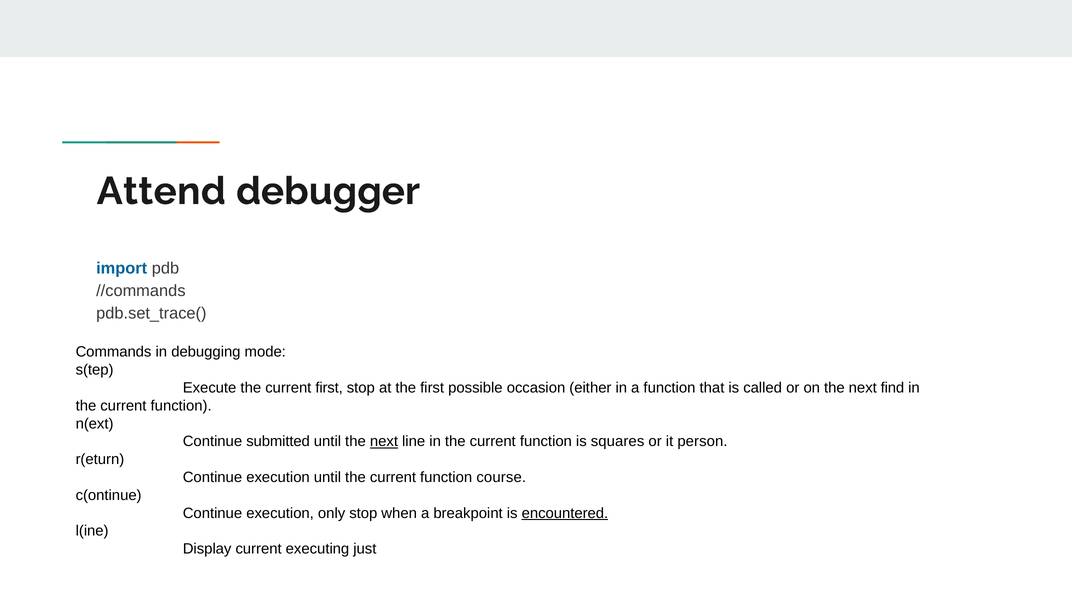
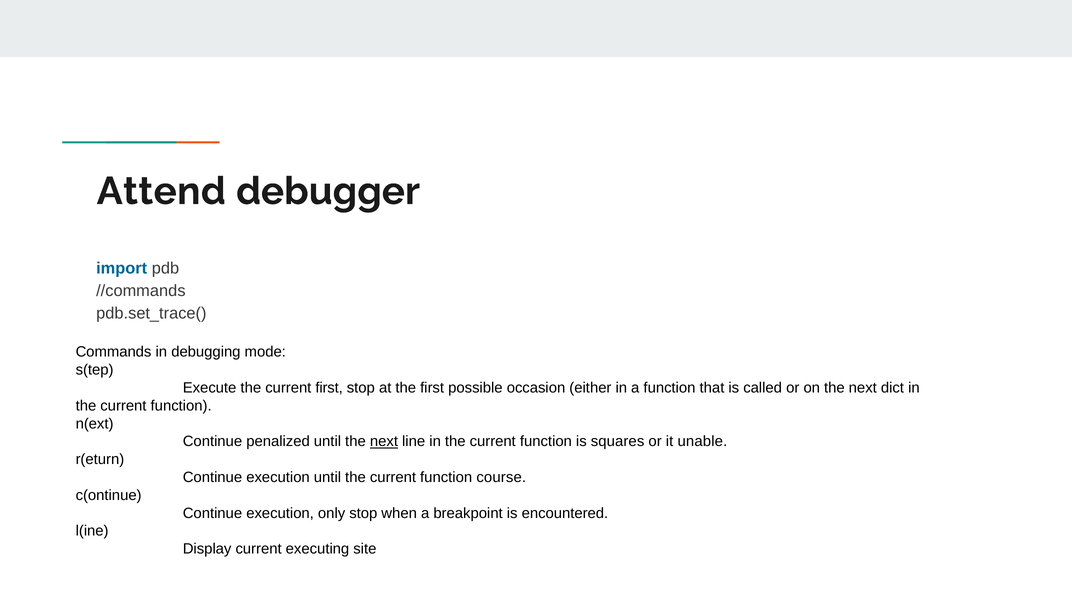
find: find -> dict (892, 388)
submitted: submitted -> penalized (278, 442)
person: person -> unable (702, 442)
encountered underline: present -> none (565, 513)
just: just -> site (365, 549)
